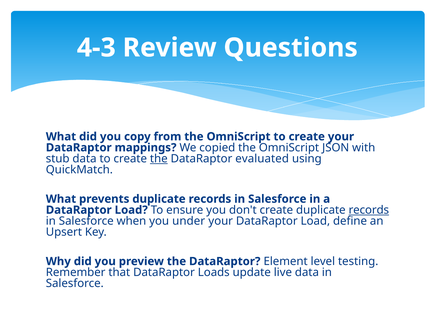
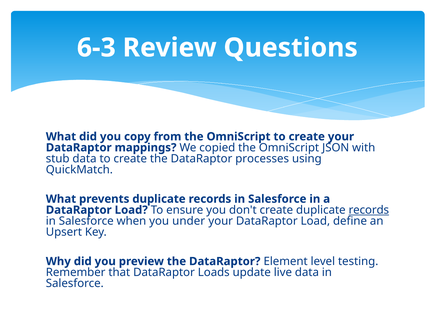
4-3: 4-3 -> 6-3 (96, 48)
the underline: present -> none (159, 159)
evaluated: evaluated -> processes (262, 159)
